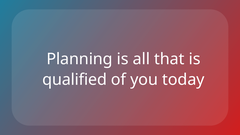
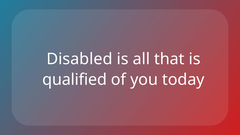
Planning: Planning -> Disabled (79, 59)
